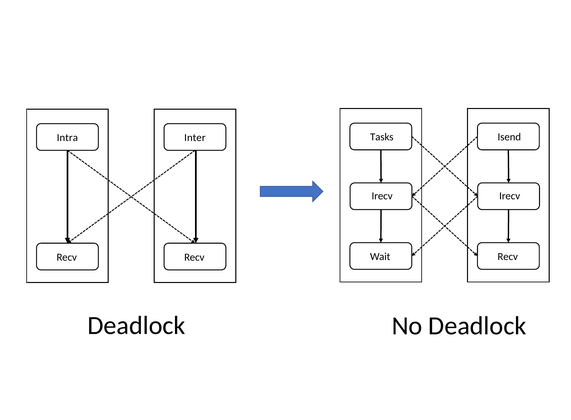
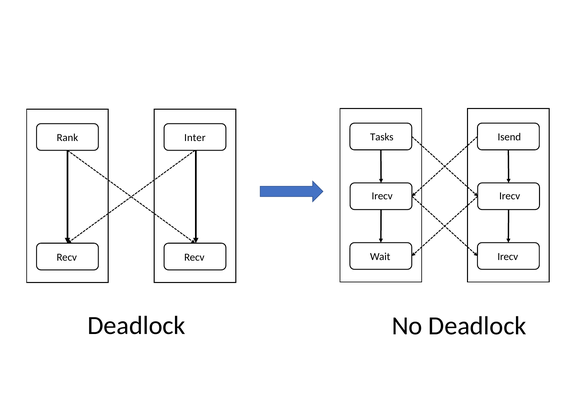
Intra: Intra -> Rank (67, 138)
Recv: Recv -> Irecv (508, 256)
